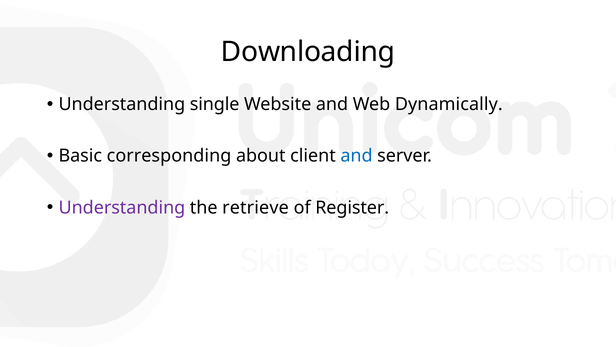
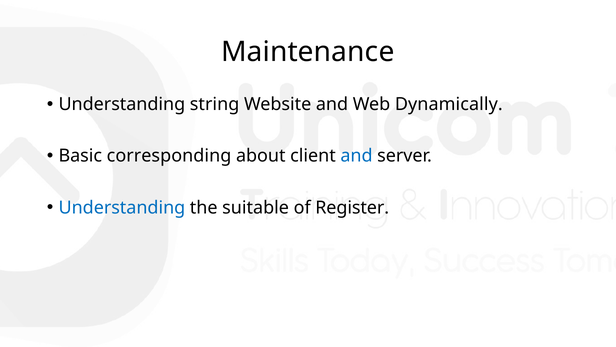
Downloading: Downloading -> Maintenance (308, 52)
single: single -> string (215, 104)
Understanding colour: purple -> blue (122, 207)
retrieve: retrieve -> suitable (256, 207)
